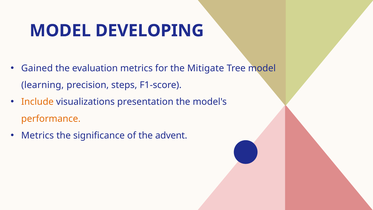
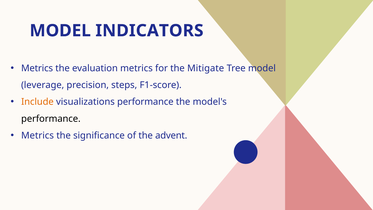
DEVELOPING: DEVELOPING -> INDICATORS (149, 31)
Gained: Gained -> Metrics (37, 68)
learning: learning -> leverage (43, 85)
visualizations presentation: presentation -> performance (145, 102)
performance colour: orange -> black (51, 119)
